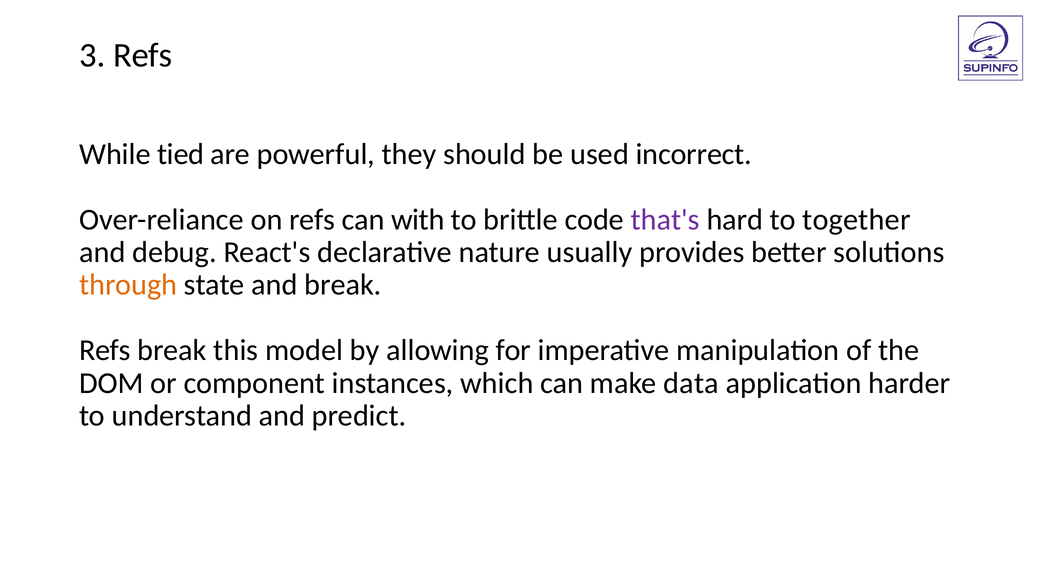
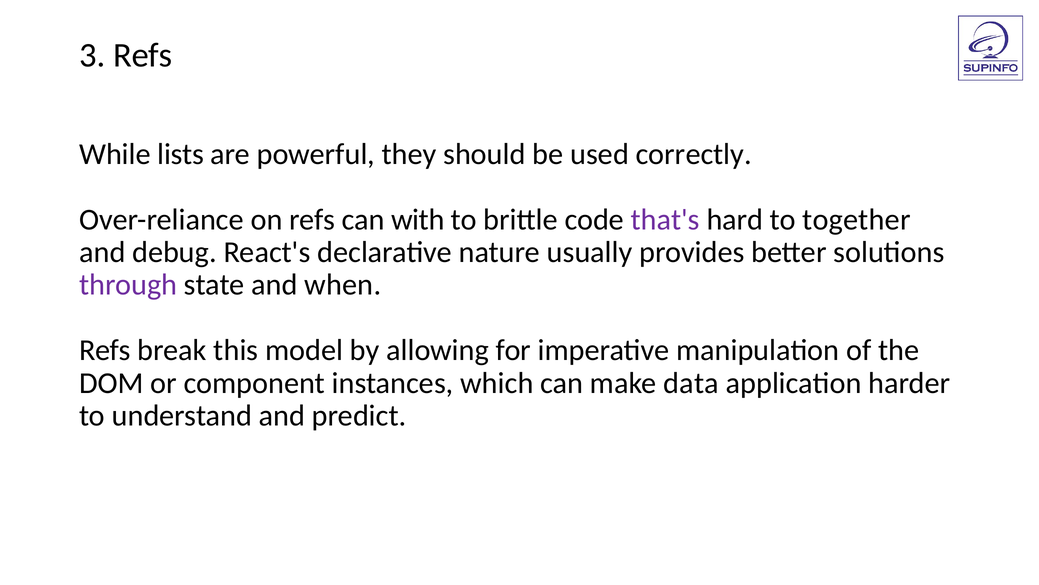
tied: tied -> lists (181, 154)
incorrect: incorrect -> correctly (694, 154)
through colour: orange -> purple (128, 285)
and break: break -> when (343, 285)
